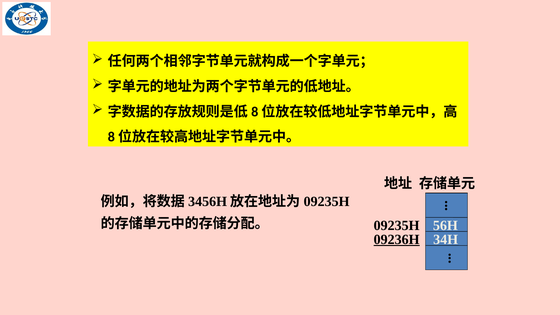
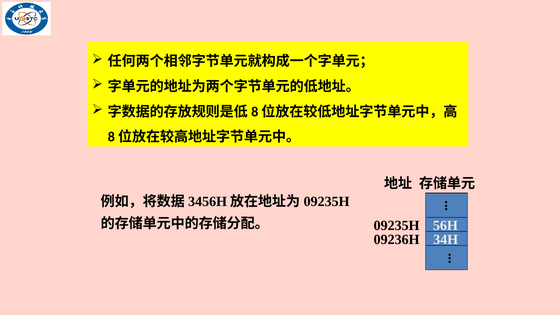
09236H underline: present -> none (397, 239)
